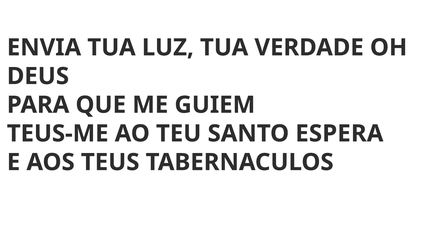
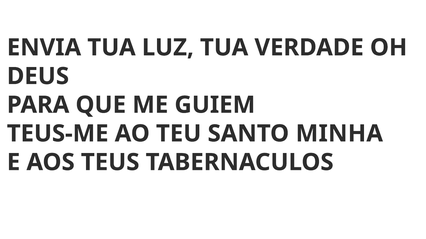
ESPERA: ESPERA -> MINHA (339, 134)
